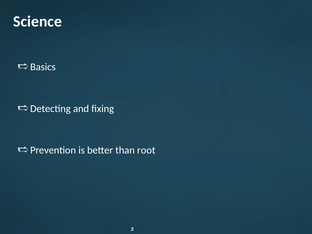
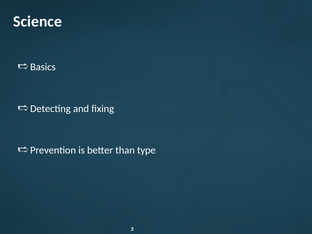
root: root -> type (146, 150)
